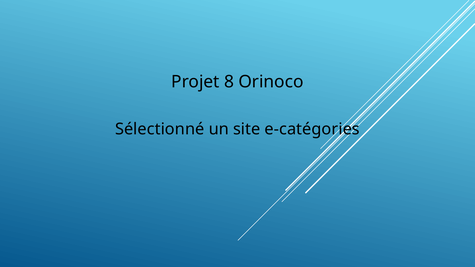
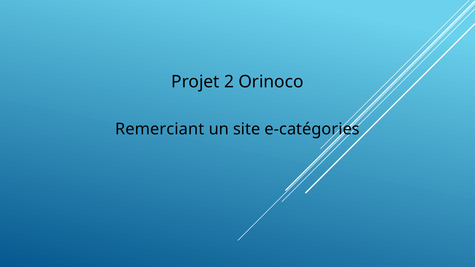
8: 8 -> 2 (229, 82)
Sélectionné: Sélectionné -> Remerciant (160, 129)
